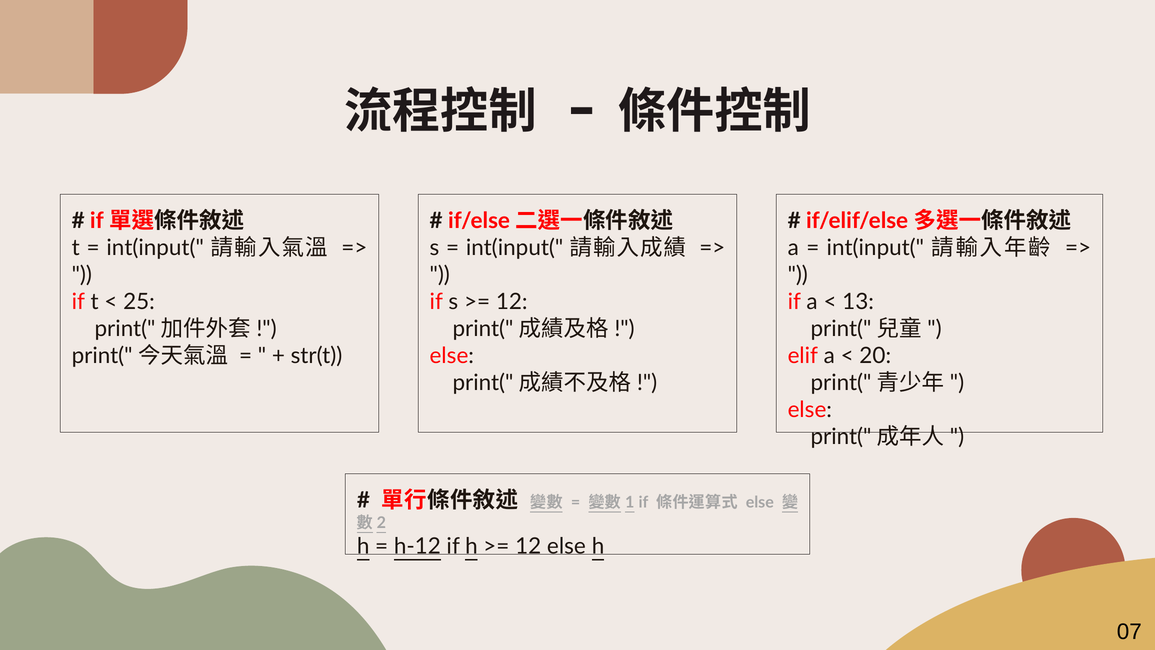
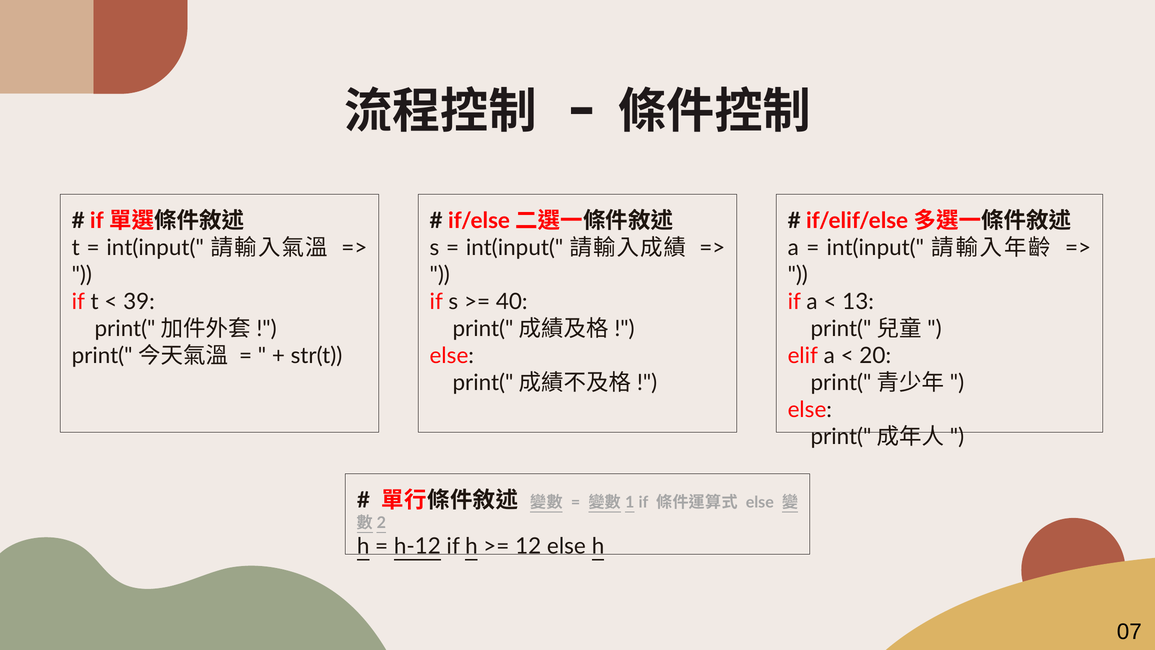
25: 25 -> 39 (139, 302)
12: 12 -> 40 (512, 302)
